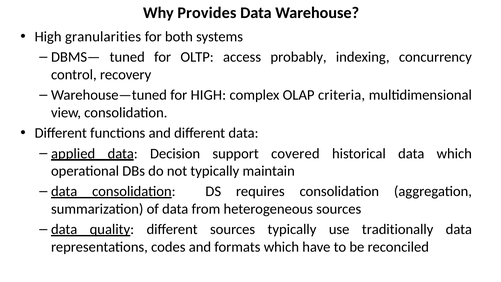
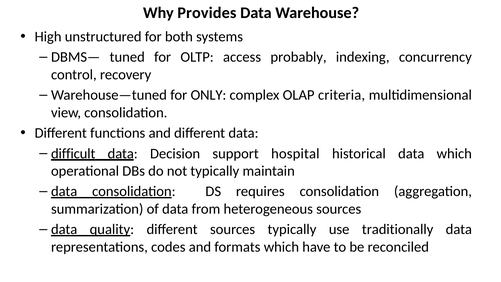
granularities: granularities -> unstructured (103, 37)
for HIGH: HIGH -> ONLY (208, 95)
applied: applied -> difficult (73, 153)
covered: covered -> hospital (295, 153)
